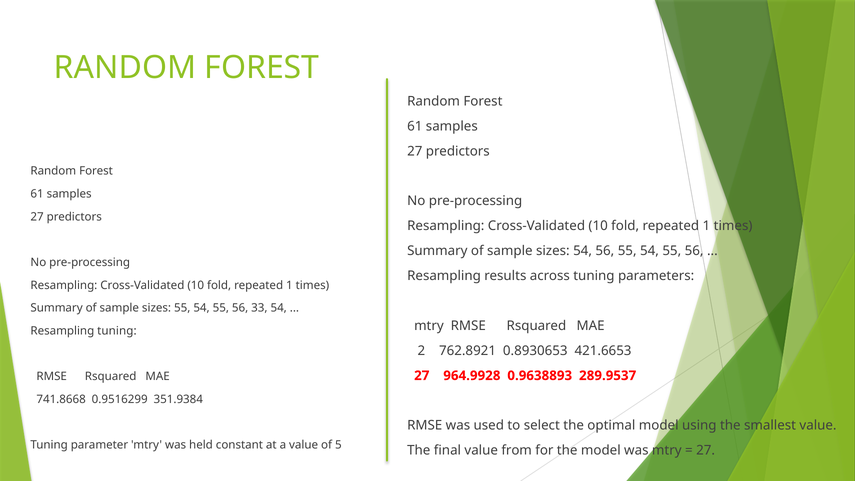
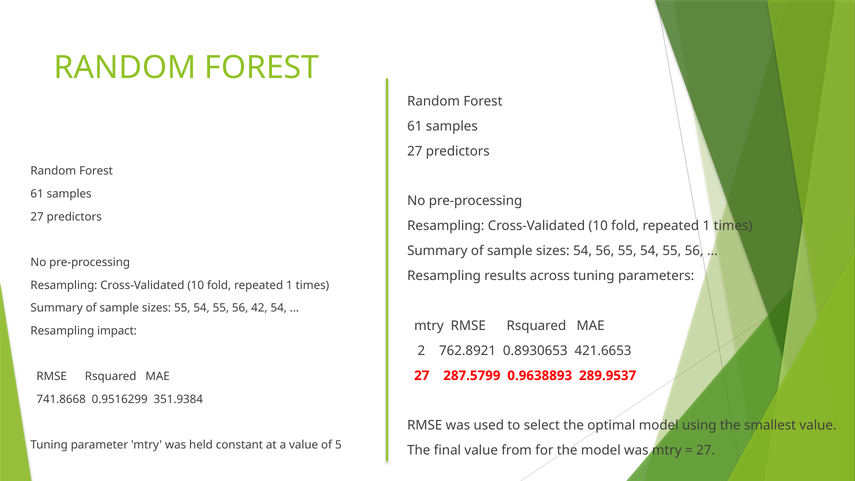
33: 33 -> 42 (259, 308)
Resampling tuning: tuning -> impact (117, 331)
964.9928: 964.9928 -> 287.5799 (472, 376)
